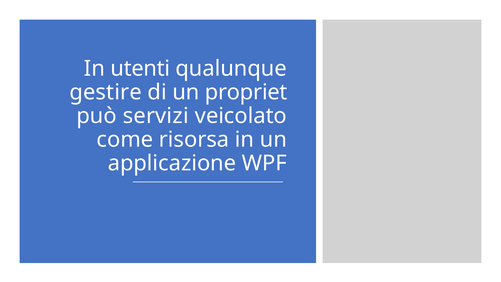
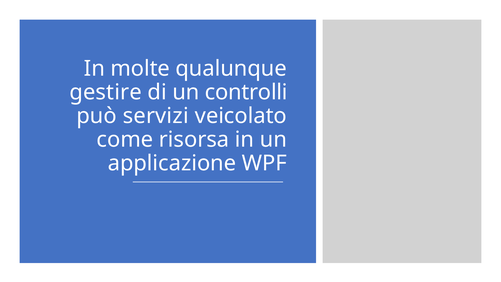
utenti: utenti -> molte (140, 69)
propriet: propriet -> controlli (246, 92)
